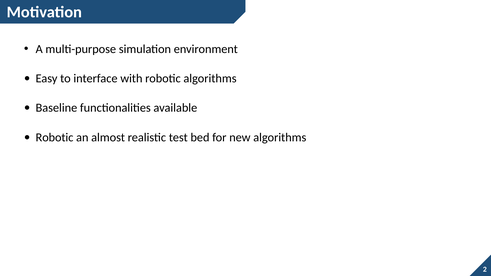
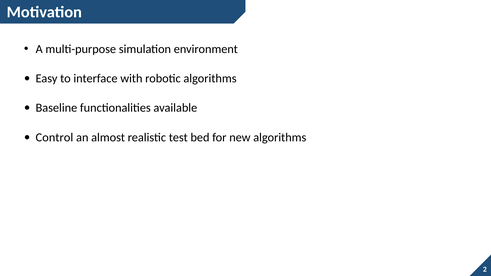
Robotic: Robotic -> Control (54, 137)
